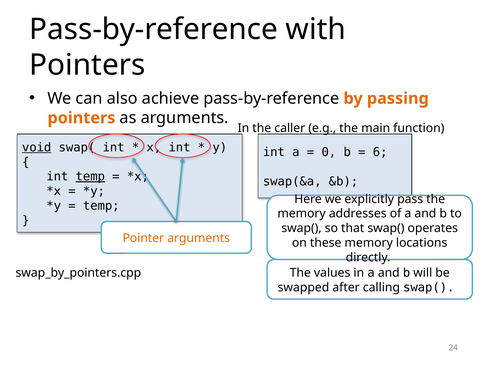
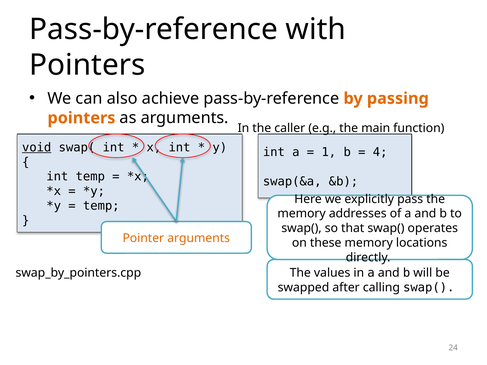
0: 0 -> 1 (329, 152)
6: 6 -> 4 (380, 152)
temp underline: present -> none (90, 177)
